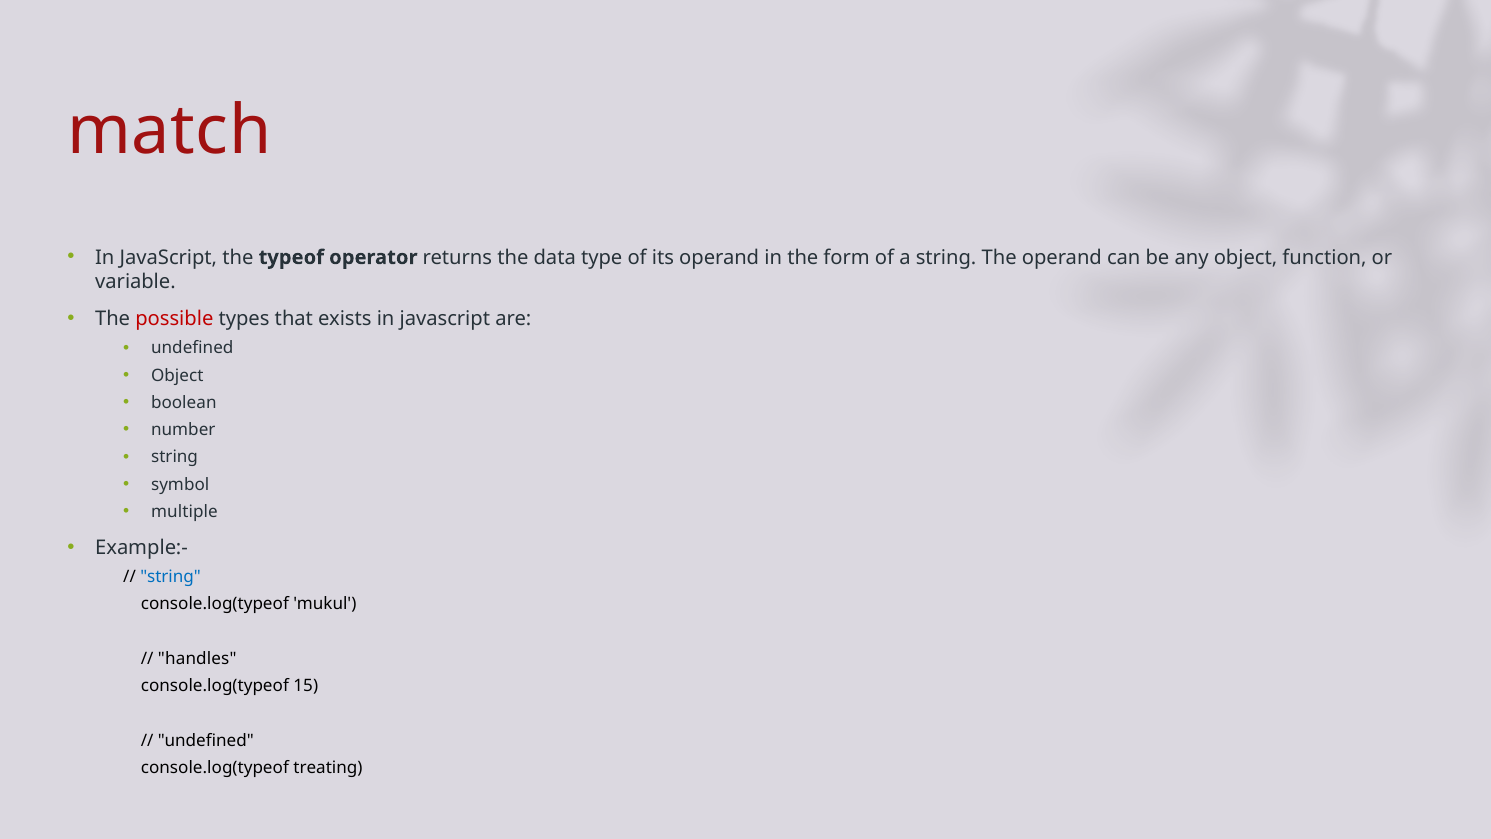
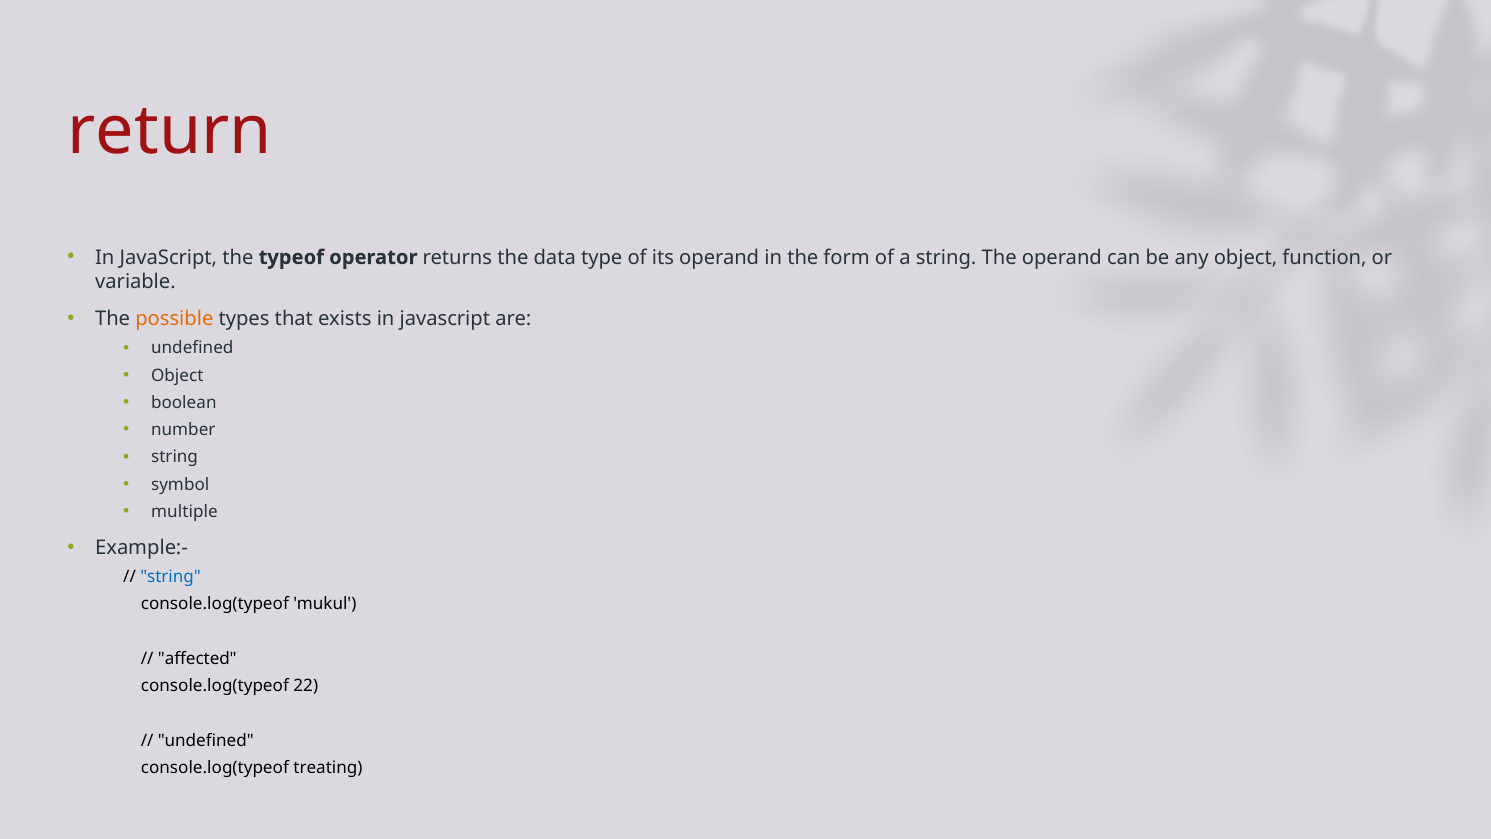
match: match -> return (170, 131)
possible colour: red -> orange (174, 319)
handles: handles -> affected (197, 659)
15: 15 -> 22 (306, 686)
